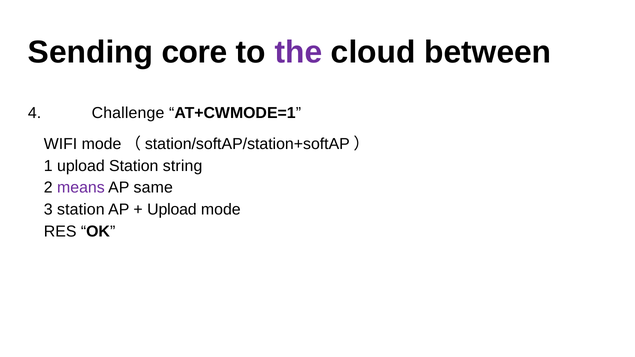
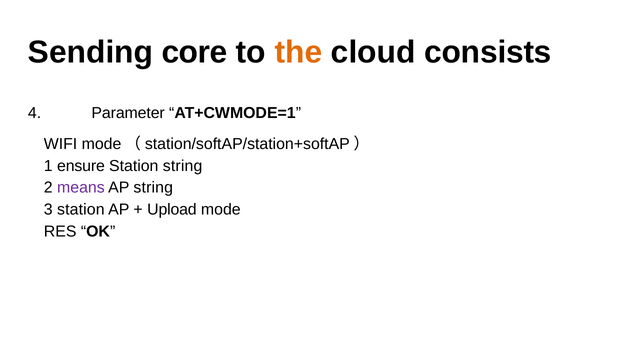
the colour: purple -> orange (298, 53)
between: between -> consists (488, 53)
Challenge: Challenge -> Parameter (128, 113)
1 upload: upload -> ensure (81, 166)
AP same: same -> string (153, 188)
